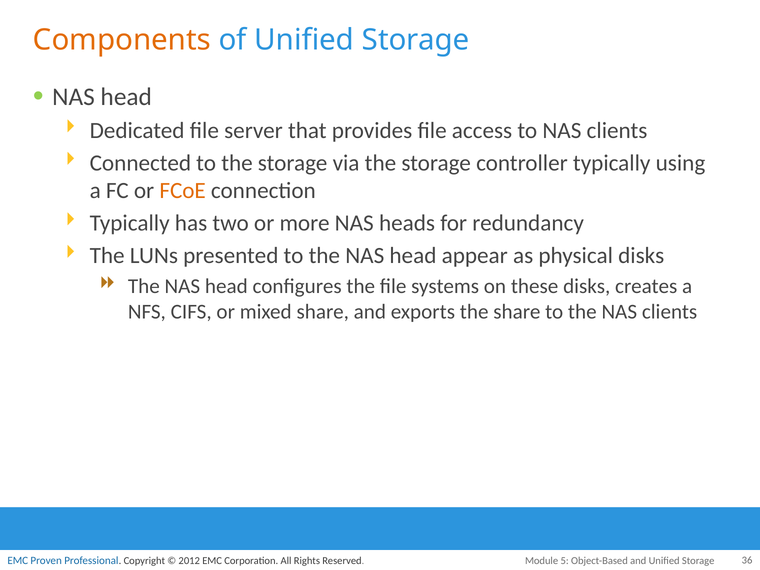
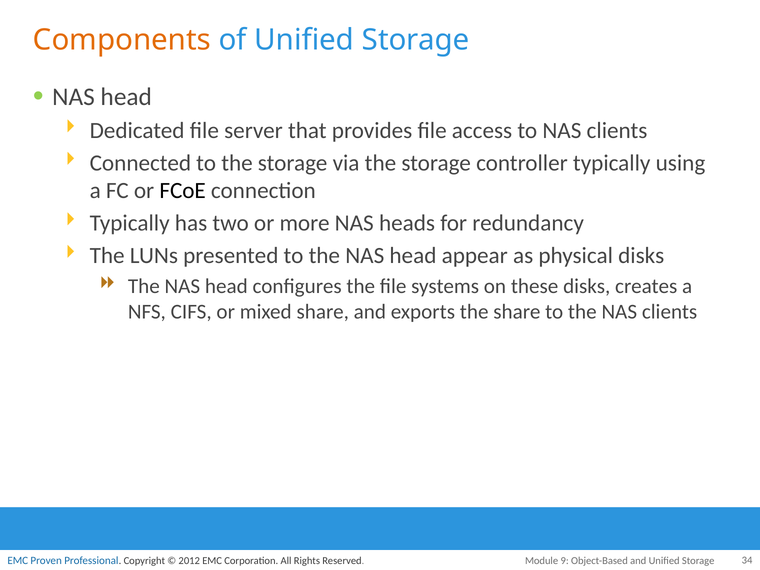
FCoE colour: orange -> black (183, 191)
5: 5 -> 9 (565, 561)
36: 36 -> 34 (747, 560)
